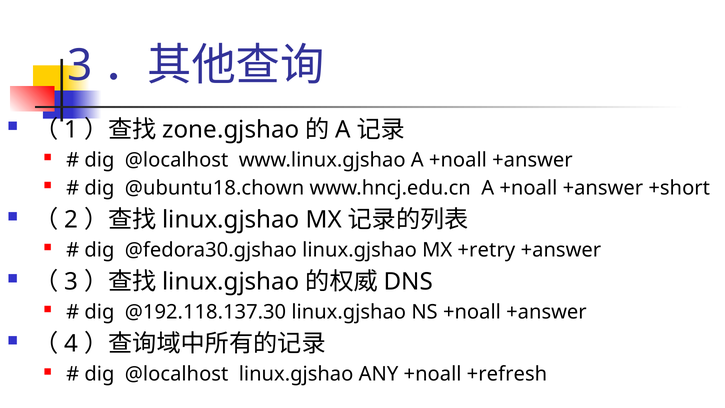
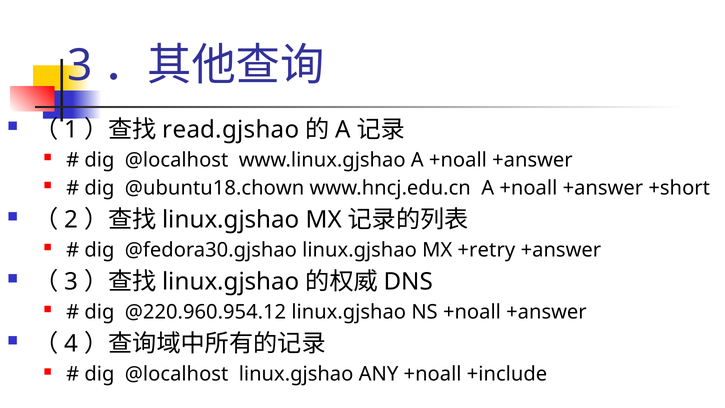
zone.gjshao: zone.gjshao -> read.gjshao (231, 130)
@192.118.137.30: @192.118.137.30 -> @220.960.954.12 (206, 312)
+refresh: +refresh -> +include (507, 374)
